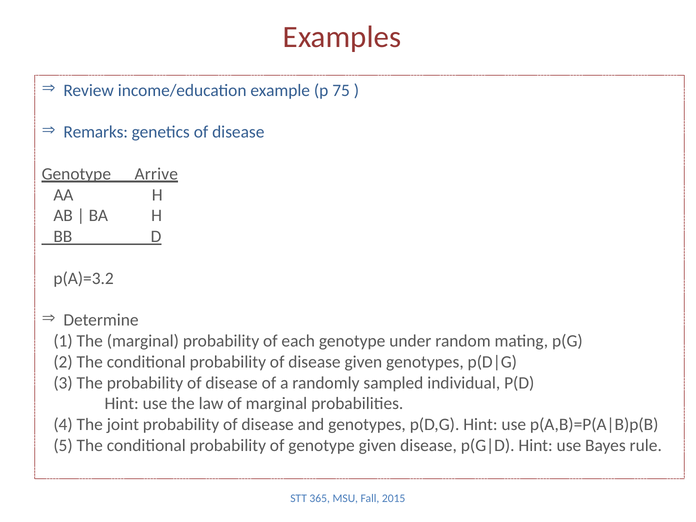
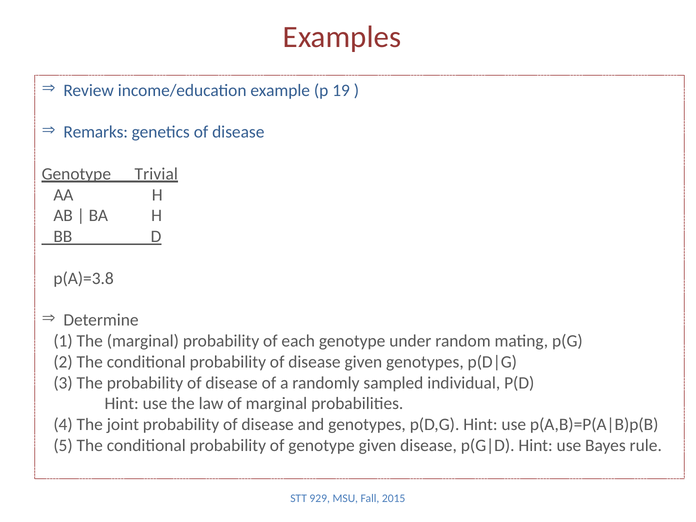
75: 75 -> 19 (341, 90)
Arrive: Arrive -> Trivial (156, 174)
p(A)=3.2: p(A)=3.2 -> p(A)=3.8 (84, 278)
365: 365 -> 929 (320, 499)
